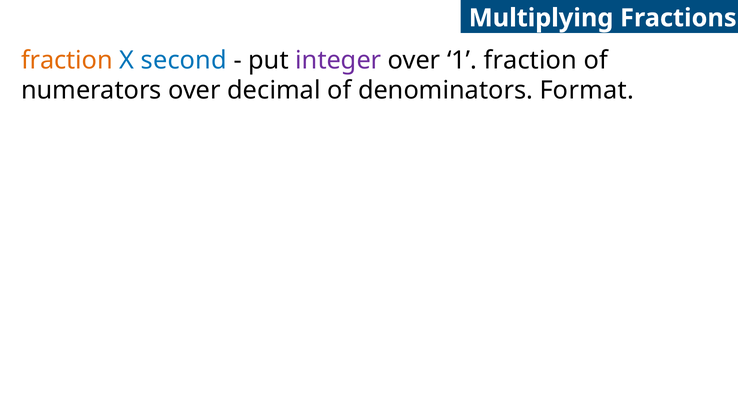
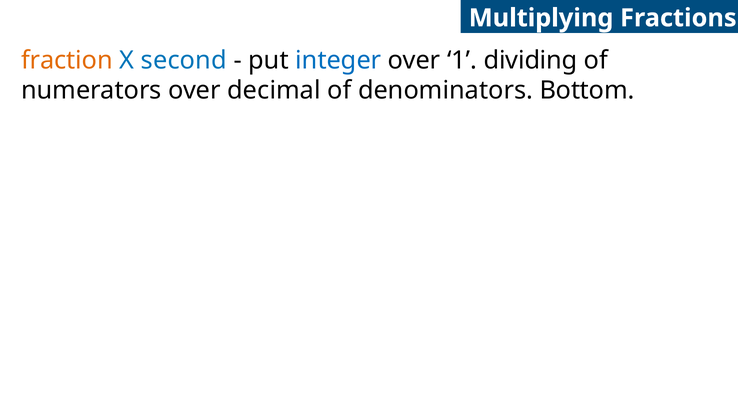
integer colour: purple -> blue (338, 60)
1 fraction: fraction -> dividing (531, 60)
Format: Format -> Bottom (587, 91)
